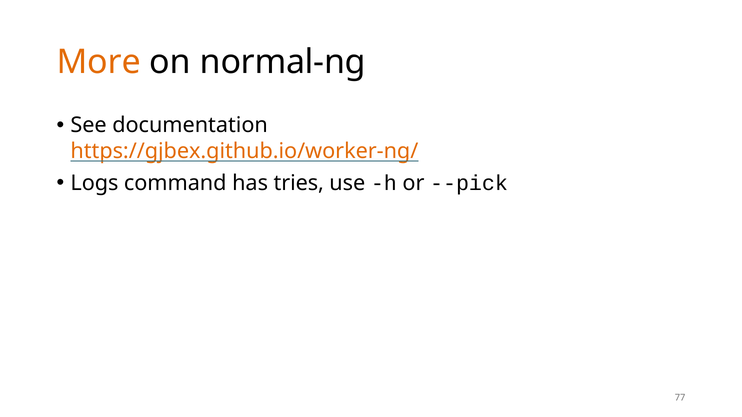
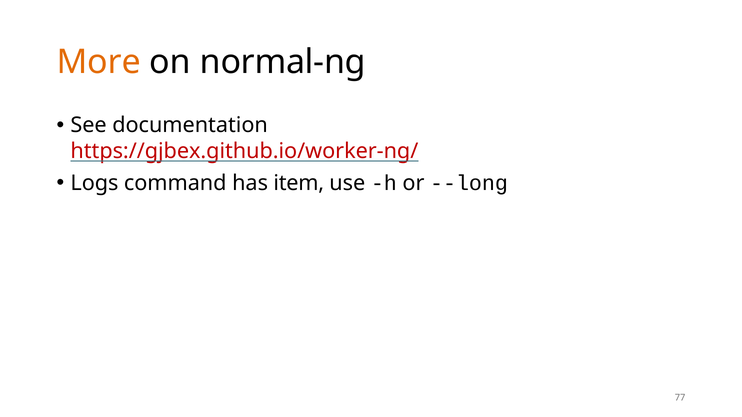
https://gjbex.github.io/worker-ng/ colour: orange -> red (244, 151)
tries: tries -> item (299, 183)
--pick: --pick -> --long (469, 183)
